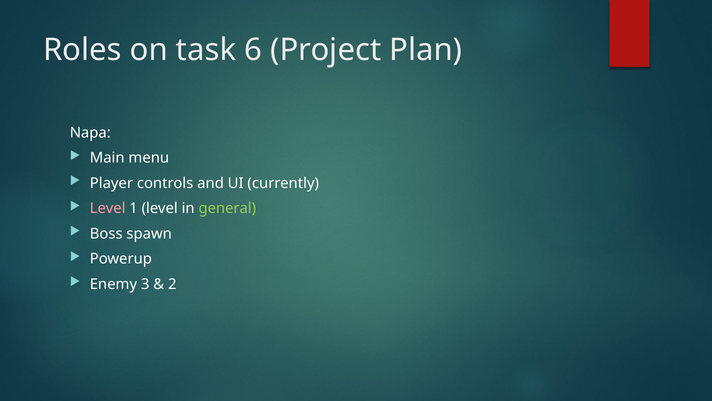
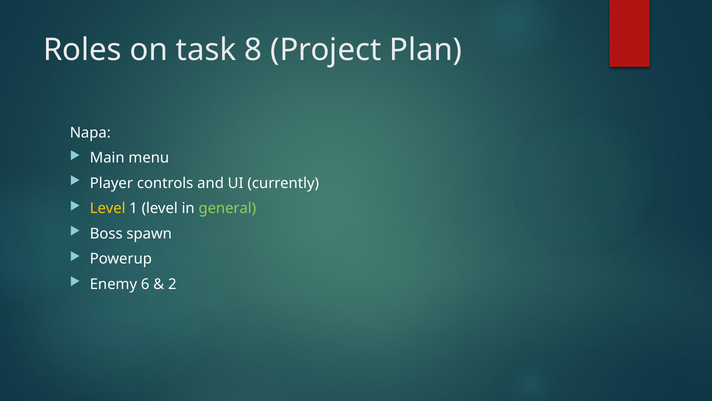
6: 6 -> 8 (253, 50)
Level colour: pink -> yellow (108, 208)
3: 3 -> 6 (145, 284)
